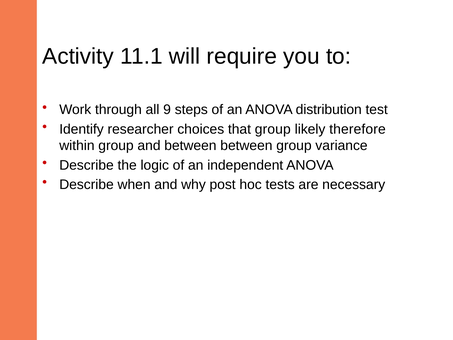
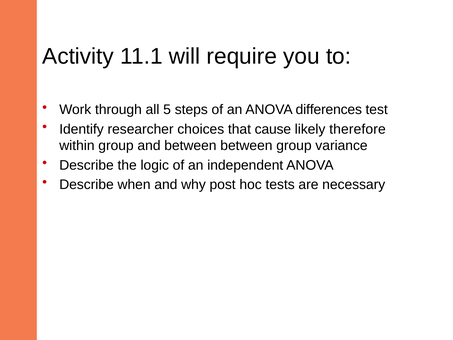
9: 9 -> 5 (167, 110)
distribution: distribution -> differences (329, 110)
that group: group -> cause (273, 129)
